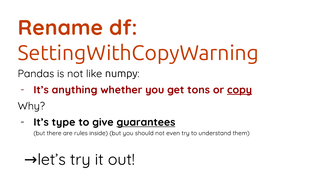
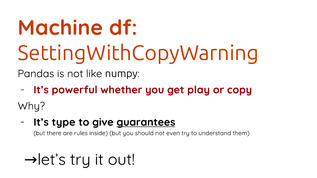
Rename: Rename -> Machine (60, 28)
anything: anything -> powerful (75, 90)
tons: tons -> play (199, 90)
copy underline: present -> none (240, 90)
